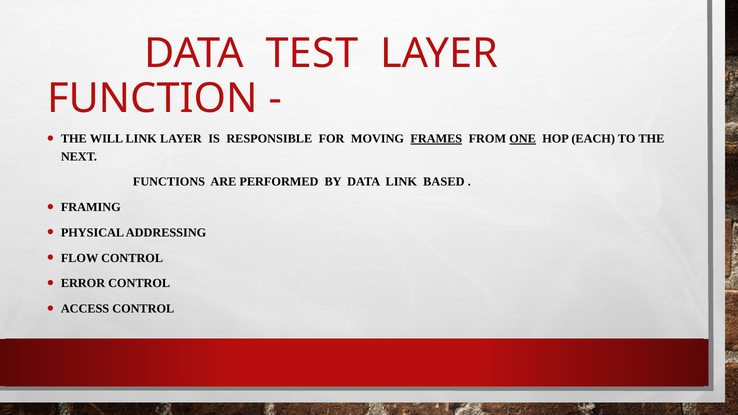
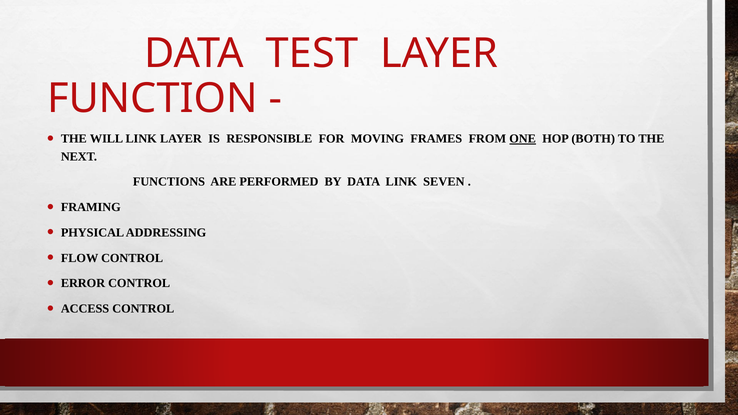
FRAMES underline: present -> none (436, 139)
EACH: EACH -> BOTH (593, 139)
BASED: BASED -> SEVEN (444, 182)
